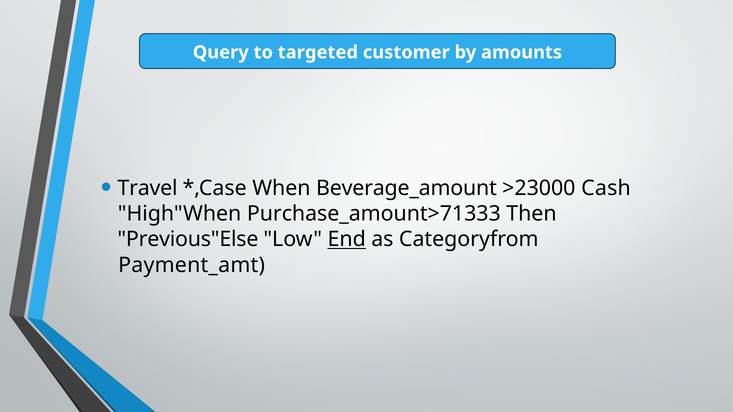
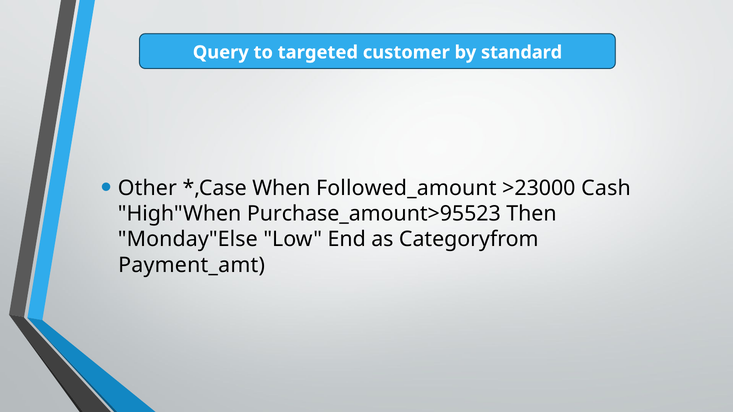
amounts: amounts -> standard (522, 52)
Travel: Travel -> Other (147, 188)
Beverage_amount: Beverage_amount -> Followed_amount (406, 188)
Purchase_amount>71333: Purchase_amount>71333 -> Purchase_amount>95523 (374, 214)
Previous"Else: Previous"Else -> Monday"Else (188, 240)
End underline: present -> none (347, 240)
